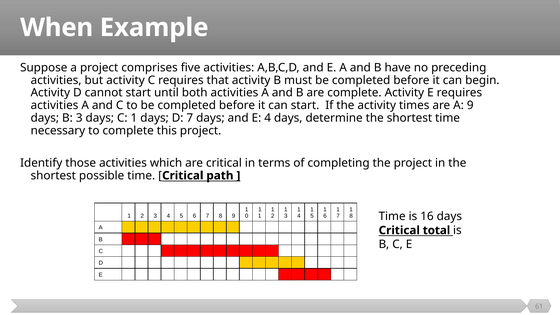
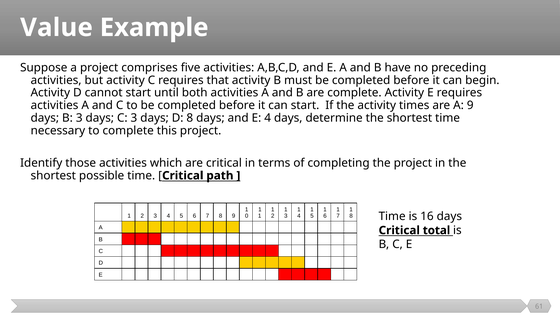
When: When -> Value (56, 28)
C 1: 1 -> 3 (134, 118)
D 7: 7 -> 8 (190, 118)
